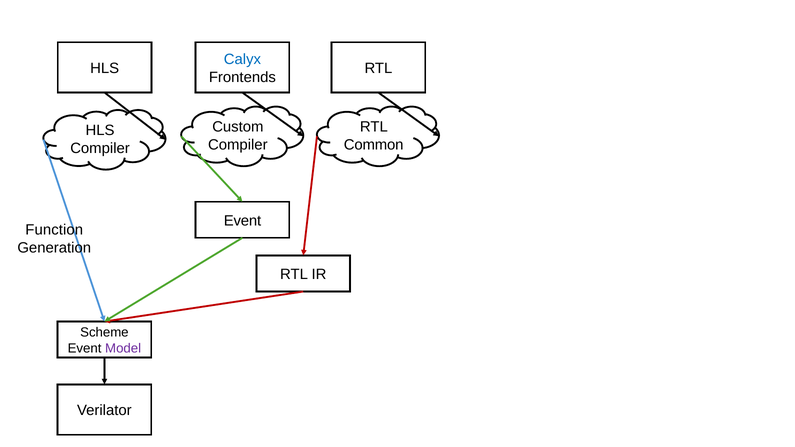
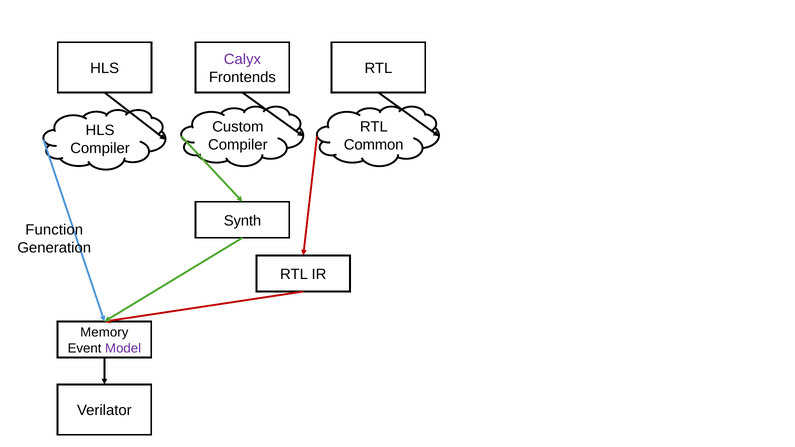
Calyx colour: blue -> purple (242, 60)
Event: Event -> Synth (243, 221)
Scheme: Scheme -> Memory (104, 333)
